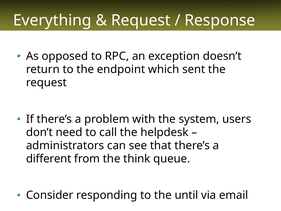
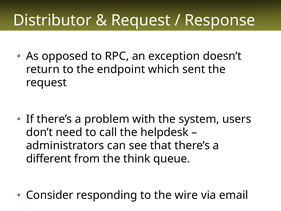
Everything: Everything -> Distributor (52, 20)
until: until -> wire (186, 195)
